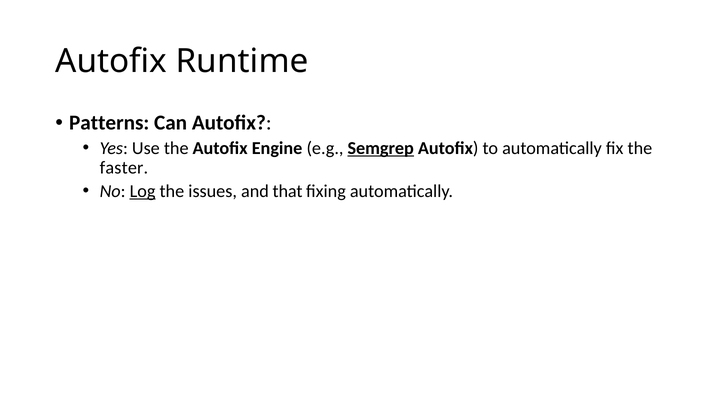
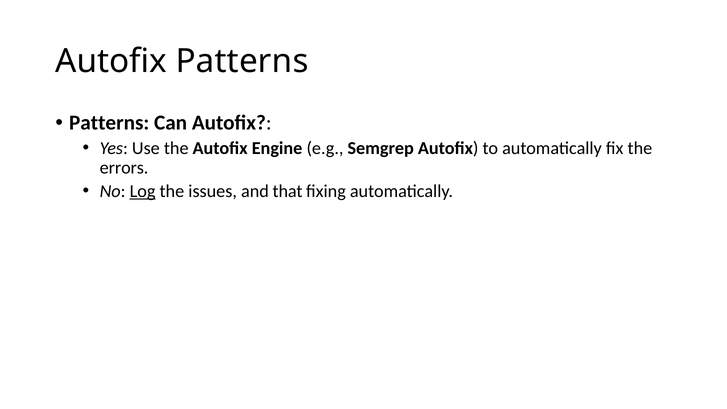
Autofix Runtime: Runtime -> Patterns (242, 61)
Semgrep underline: present -> none (381, 148)
faster: faster -> errors (124, 168)
